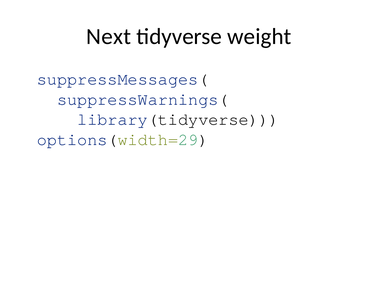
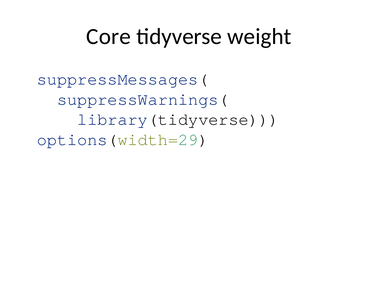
Next: Next -> Core (109, 37)
